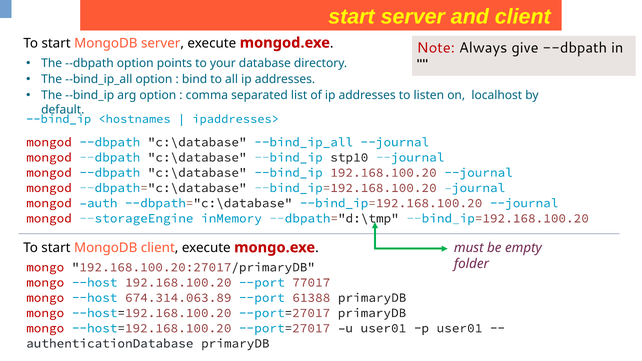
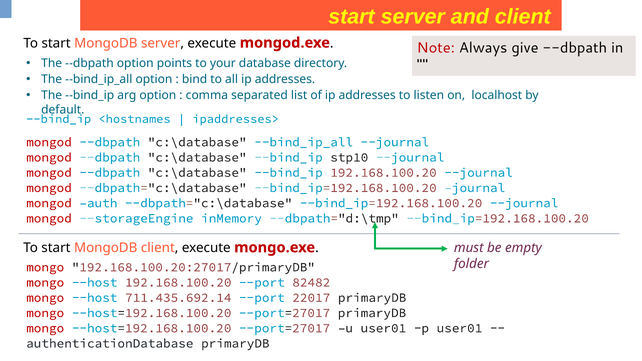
77017: 77017 -> 82482 (311, 282)
674.314.063.89: 674.314.063.89 -> 711.435.692.14 (178, 298)
61388: 61388 -> 22017 (311, 298)
